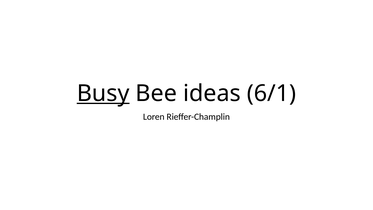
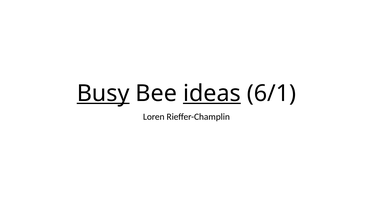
ideas underline: none -> present (212, 93)
